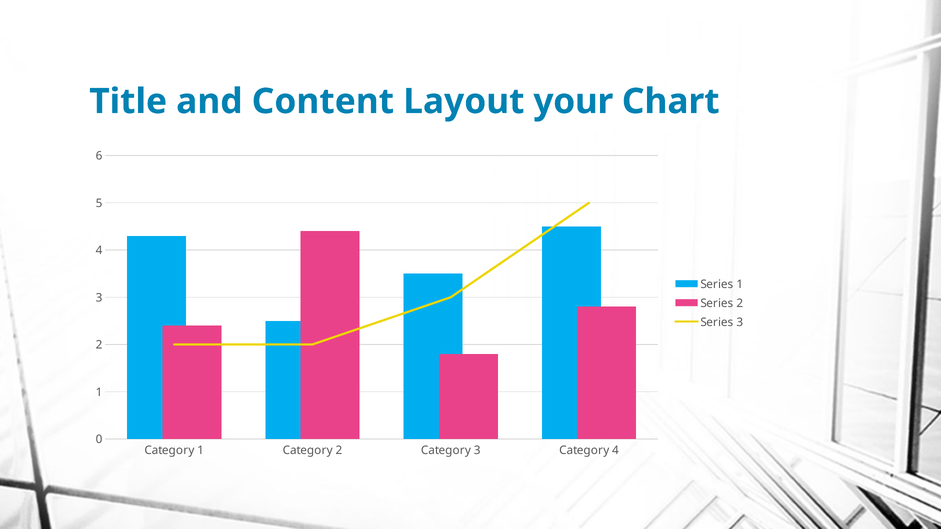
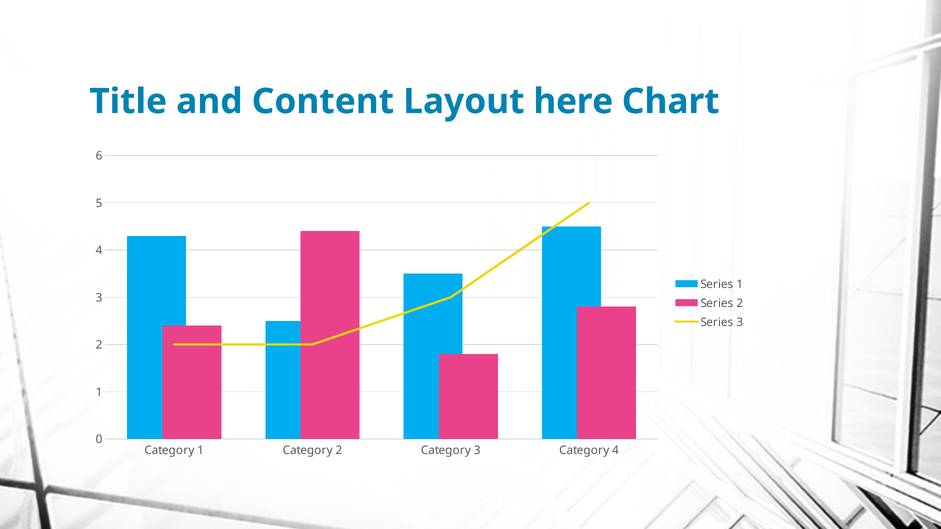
your: your -> here (573, 102)
